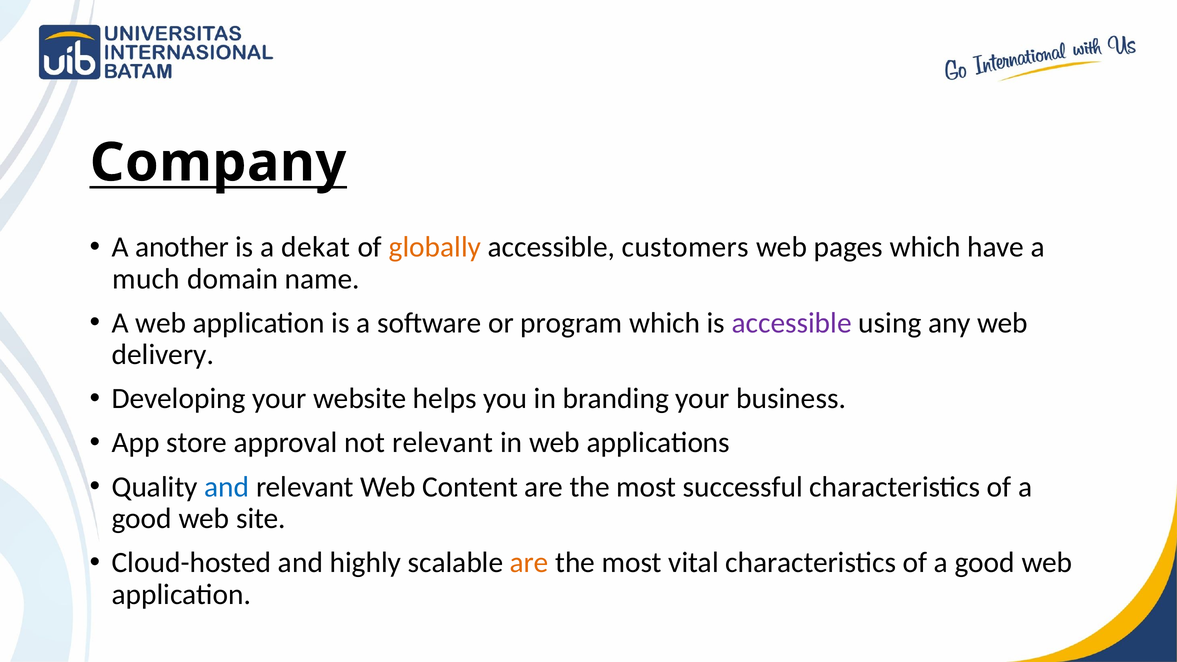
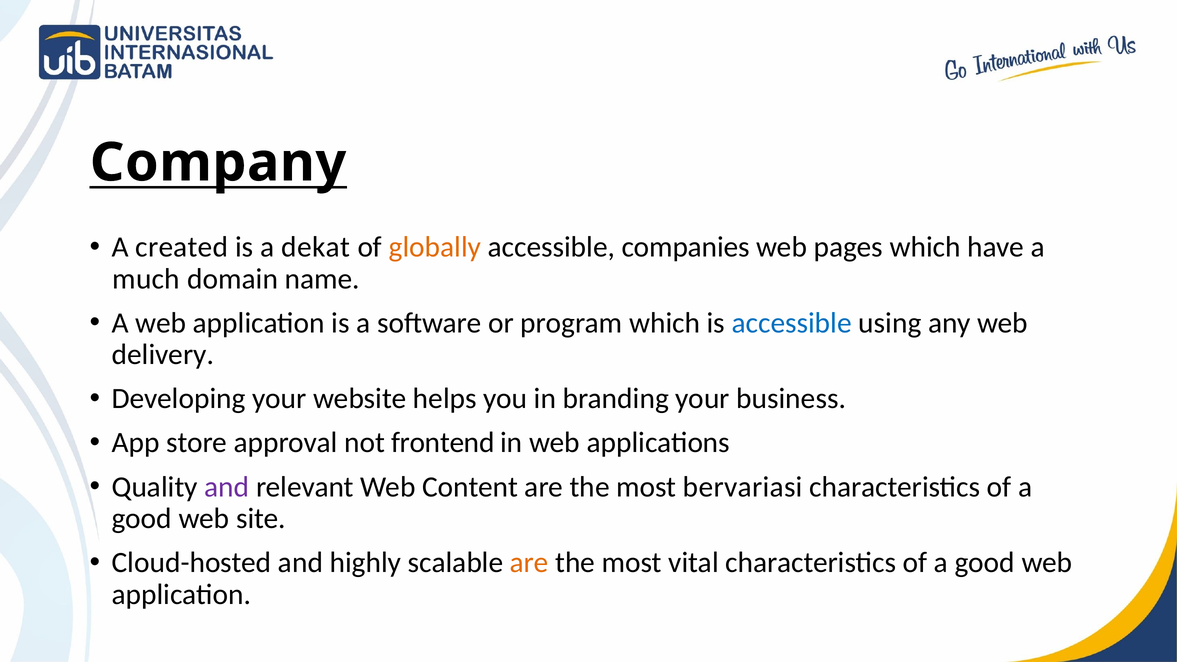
another: another -> created (182, 247)
customers: customers -> companies (686, 247)
accessible colour: purple -> blue (792, 323)
not relevant: relevant -> frontend (443, 443)
and colour: blue -> purple (227, 487)
successful: successful -> bervariasi (743, 487)
